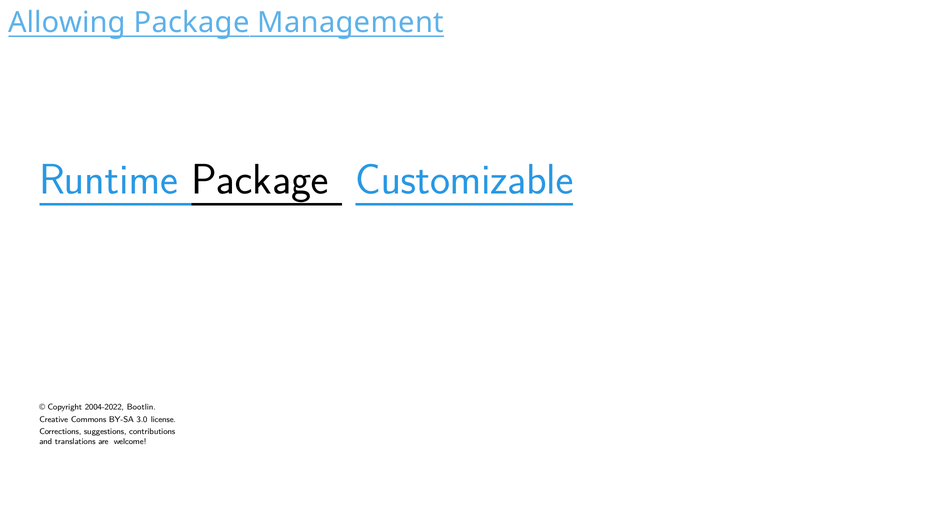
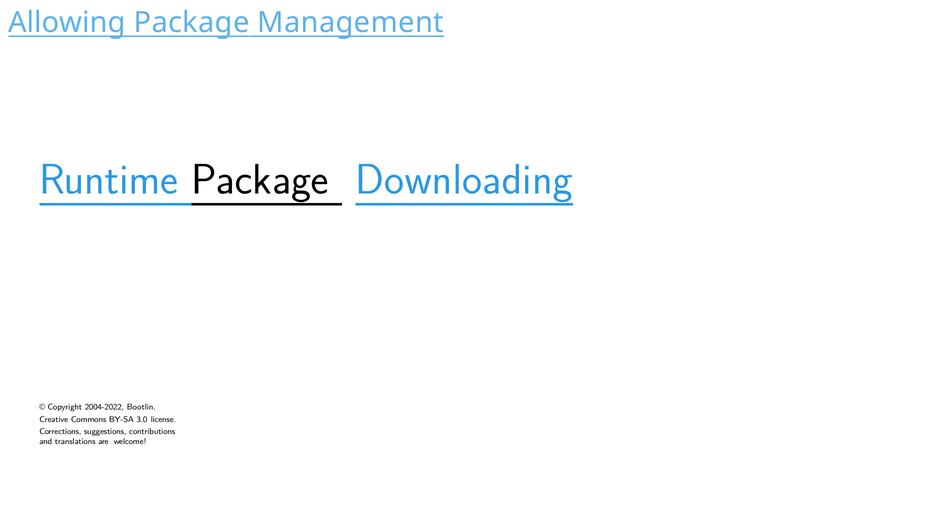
Customizable: Customizable -> Downloading (464, 179)
